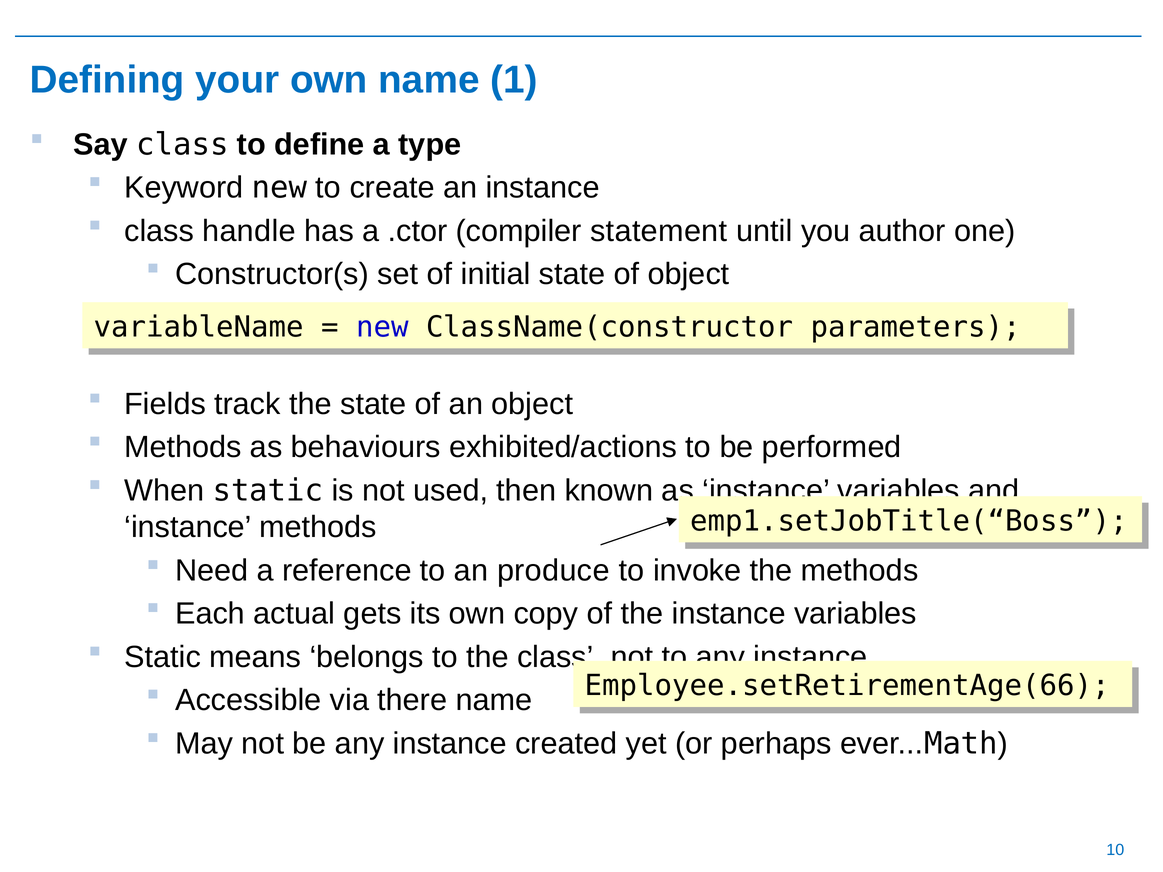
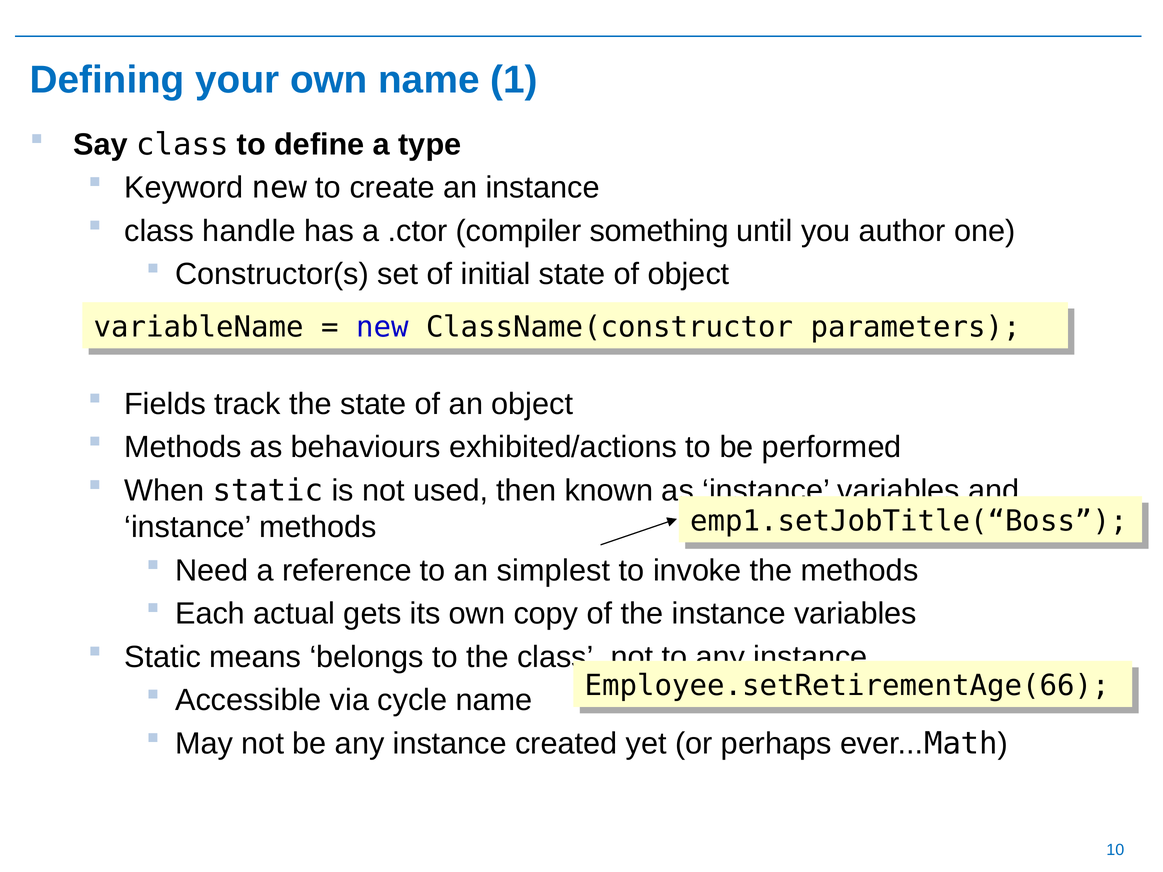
statement: statement -> something (659, 231)
produce: produce -> simplest (553, 571)
there: there -> cycle (412, 701)
